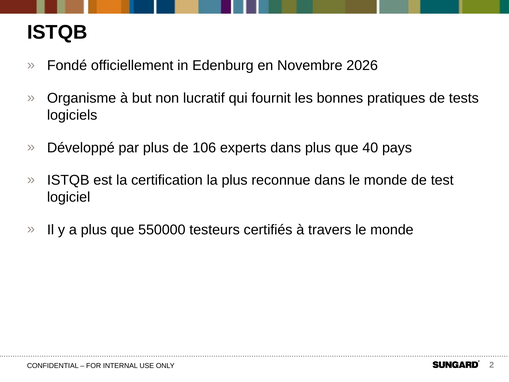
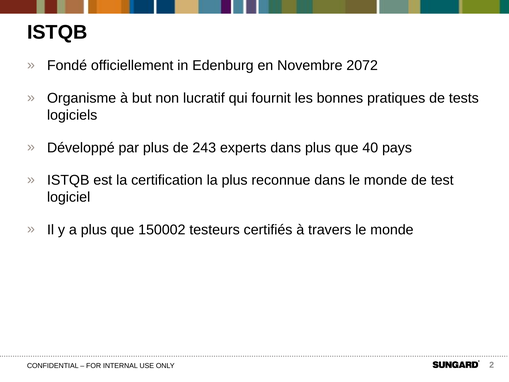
2026: 2026 -> 2072 (362, 66)
106: 106 -> 243 (204, 148)
550000: 550000 -> 150002 (162, 230)
